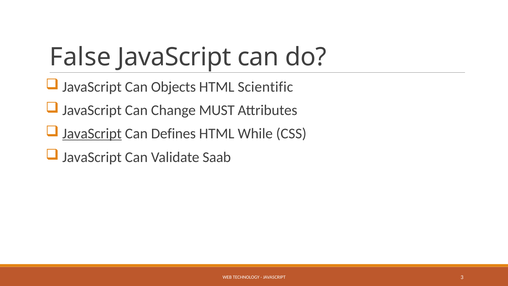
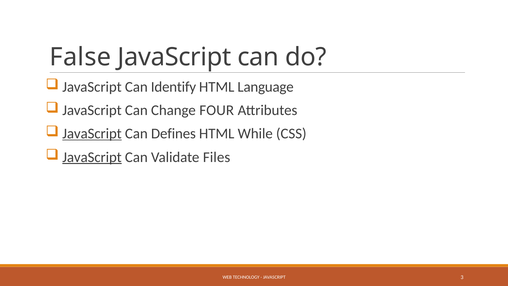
Objects: Objects -> Identify (173, 87)
Scientific: Scientific -> Language (266, 87)
MUST: MUST -> FOUR (217, 110)
JavaScript underline: none -> present (92, 157)
Saab: Saab -> Files (217, 157)
